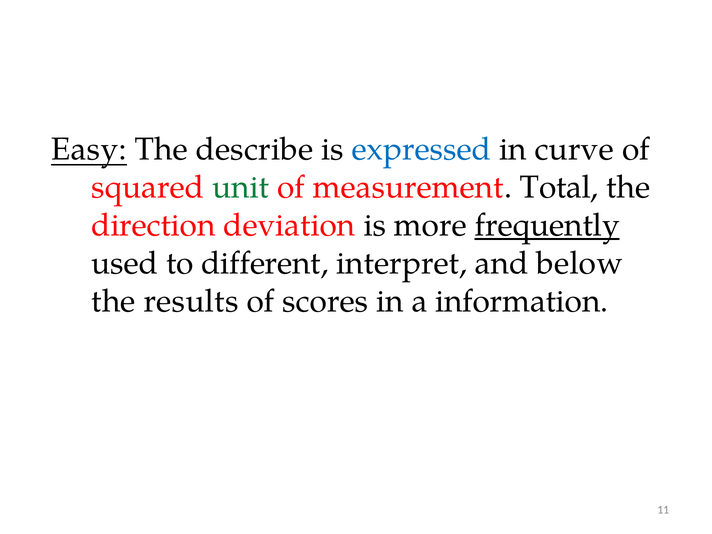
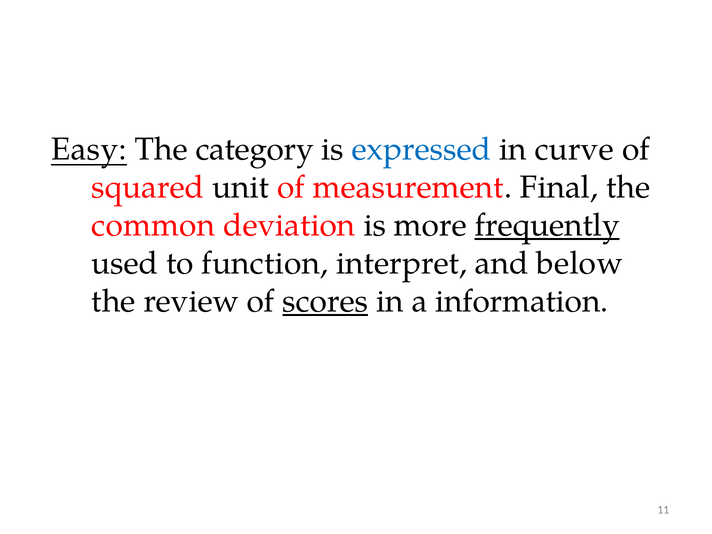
describe: describe -> category (255, 149)
unit colour: green -> black (241, 187)
Total: Total -> Final (559, 187)
direction: direction -> common (153, 225)
different: different -> function (265, 263)
results: results -> review (191, 301)
scores underline: none -> present (325, 301)
